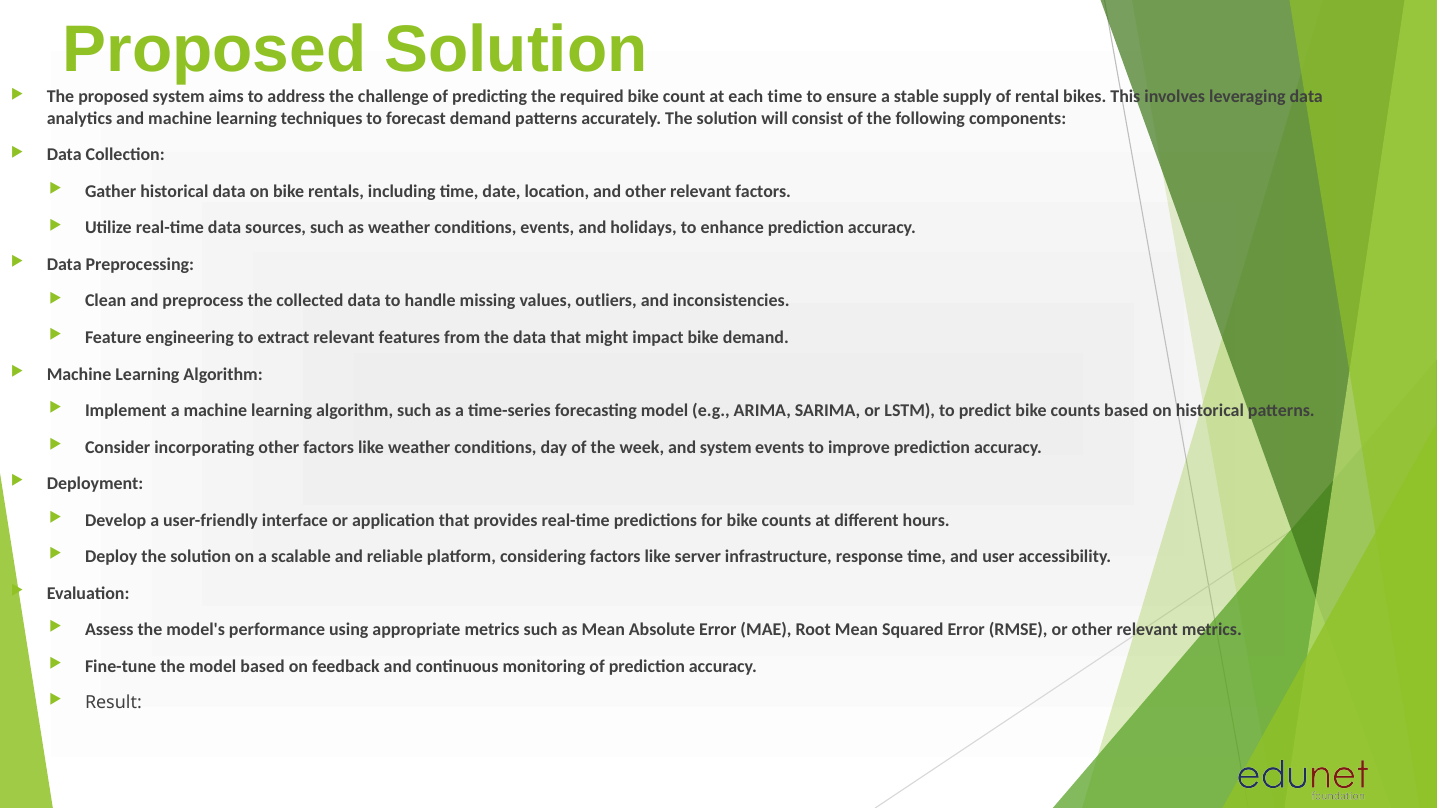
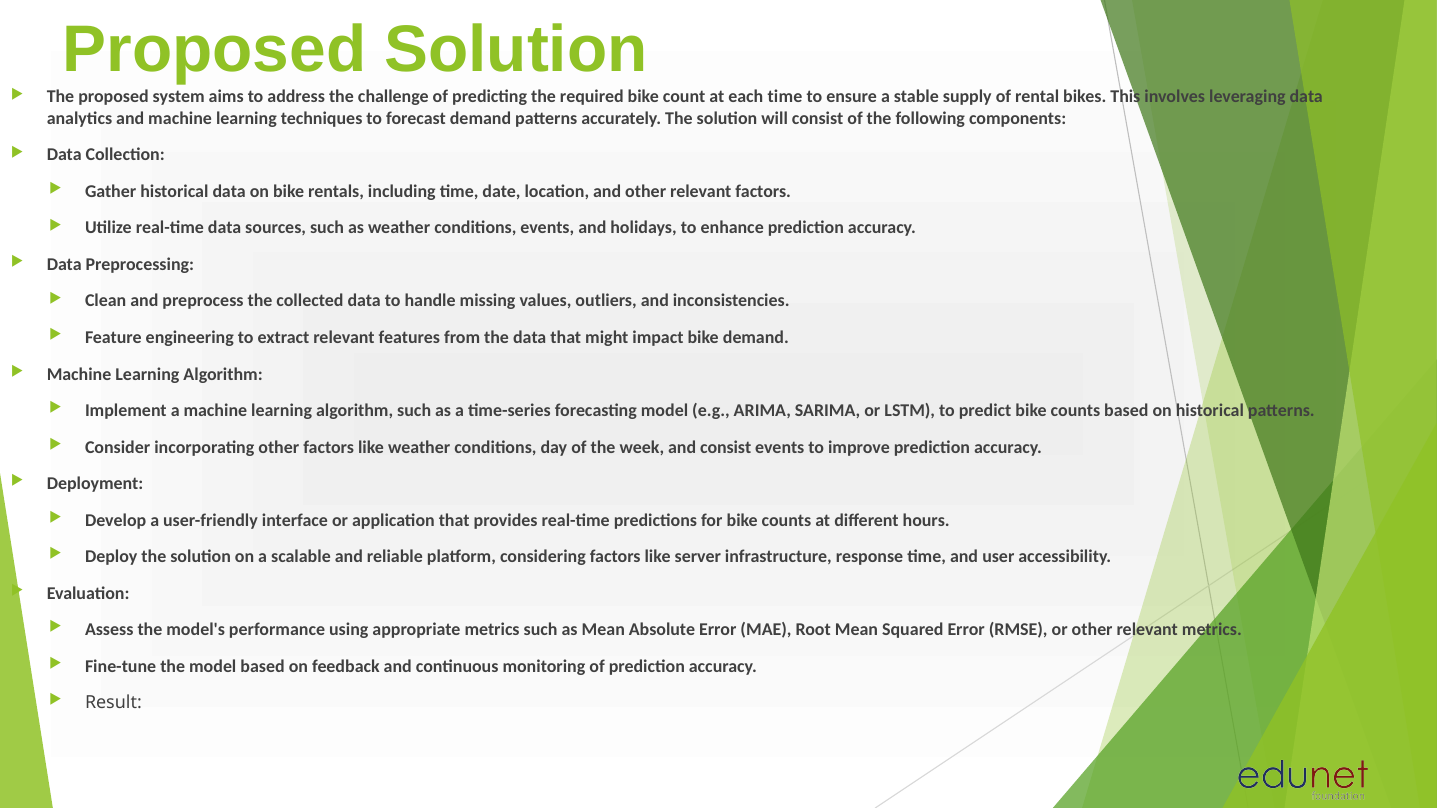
and system: system -> consist (726, 447)
